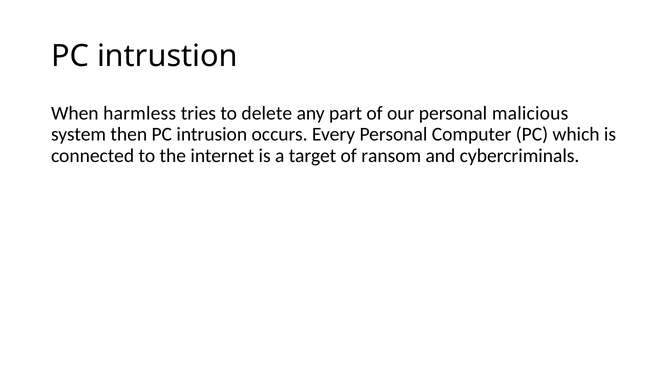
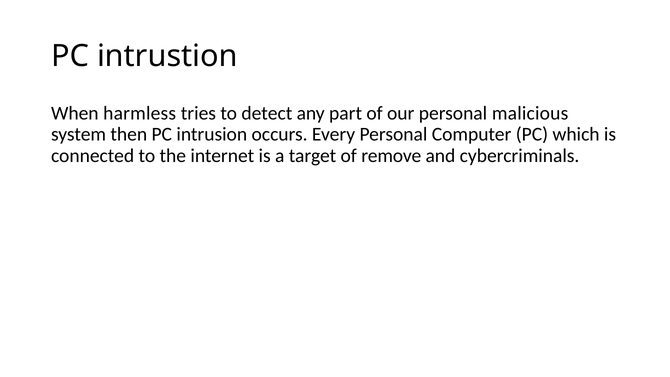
delete: delete -> detect (267, 113)
ransom: ransom -> remove (391, 155)
